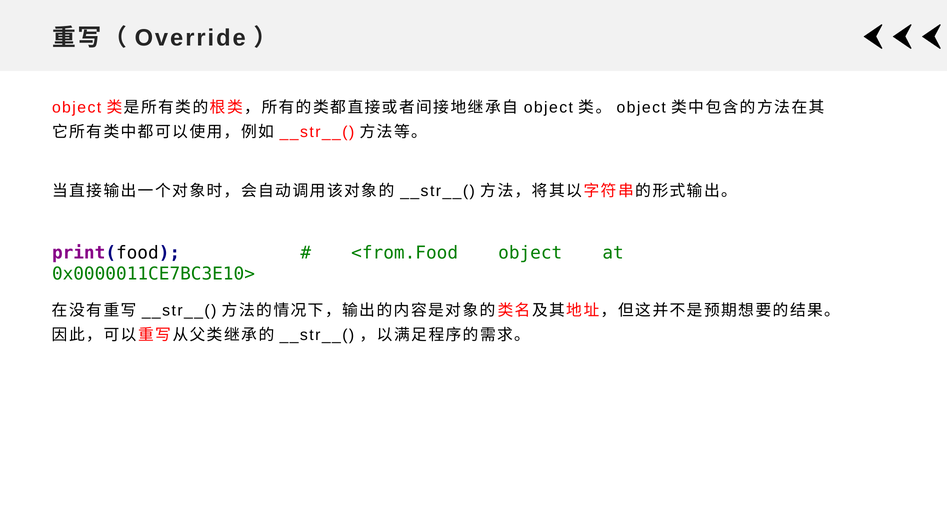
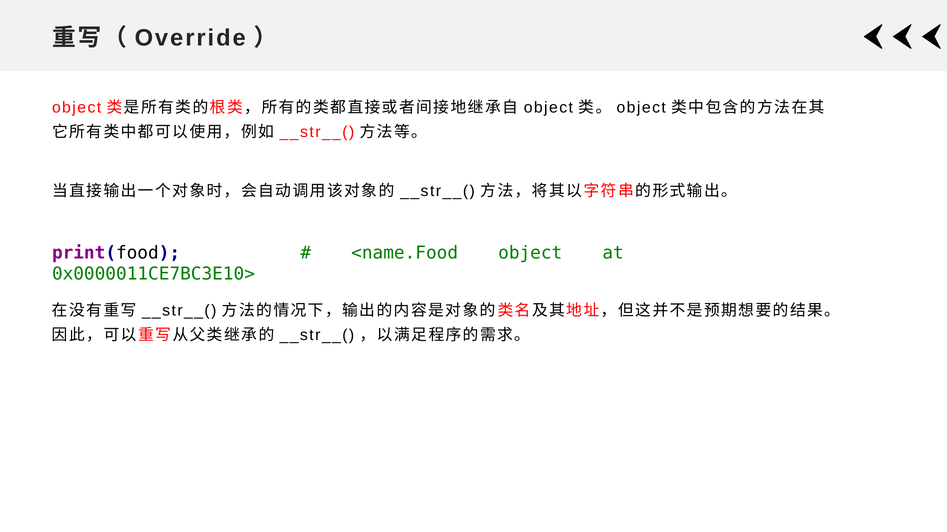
<from.Food: <from.Food -> <name.Food (405, 253)
